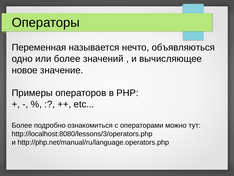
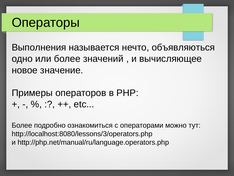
Переменная: Переменная -> Выполнения (39, 47)
